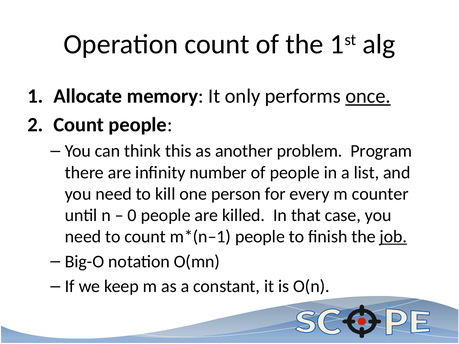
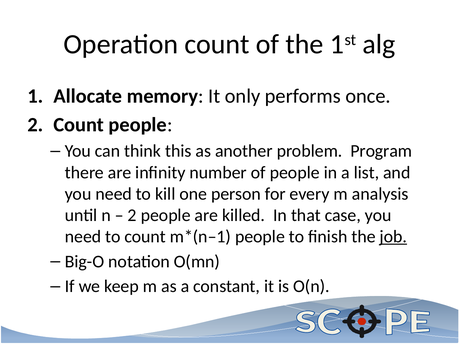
once underline: present -> none (368, 96)
counter: counter -> analysis (380, 194)
0: 0 -> 2 (132, 215)
